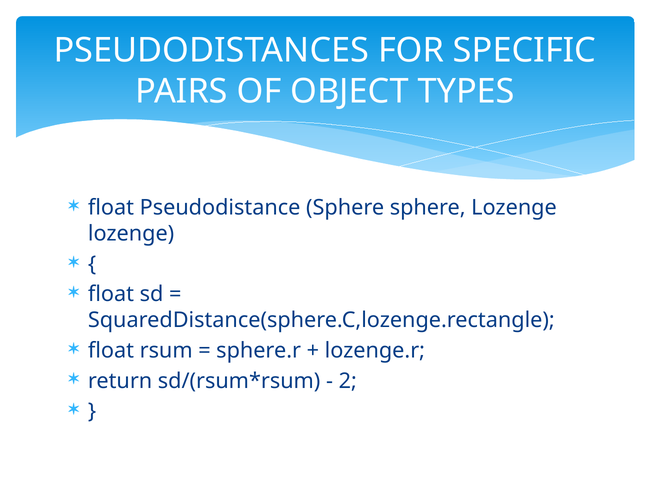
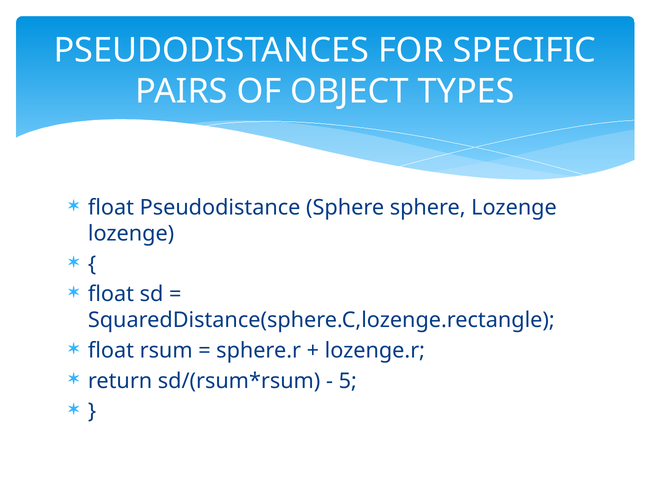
2: 2 -> 5 (348, 381)
